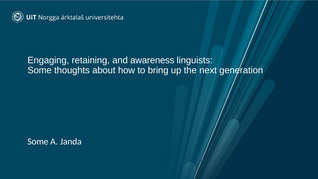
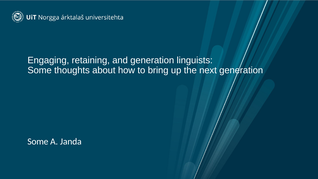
and awareness: awareness -> generation (152, 60)
